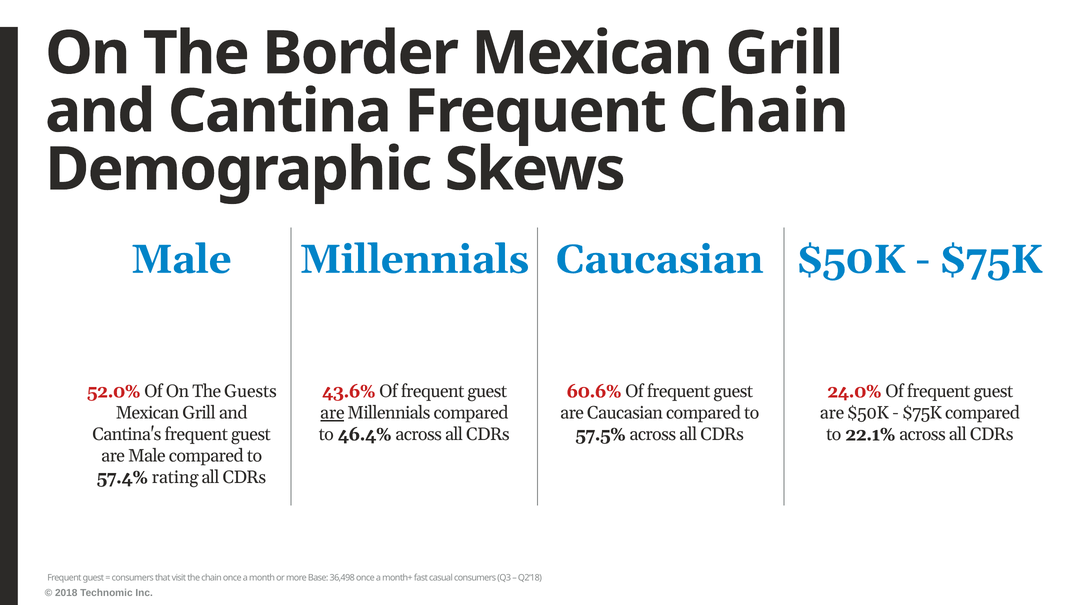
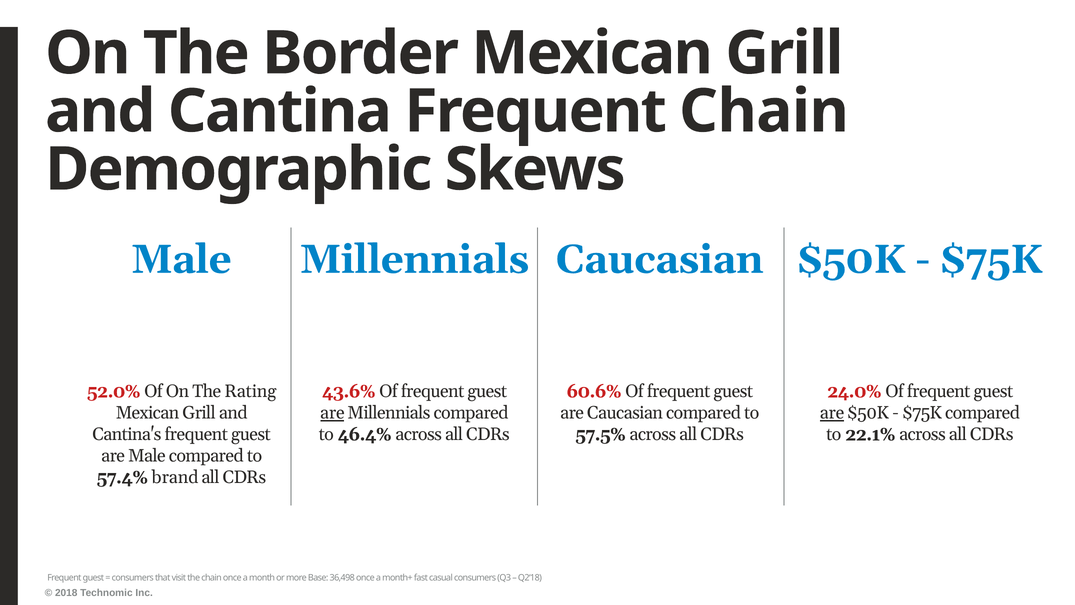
Guests: Guests -> Rating (250, 391)
are underline: none -> present (832, 413)
rating: rating -> brand (175, 477)
